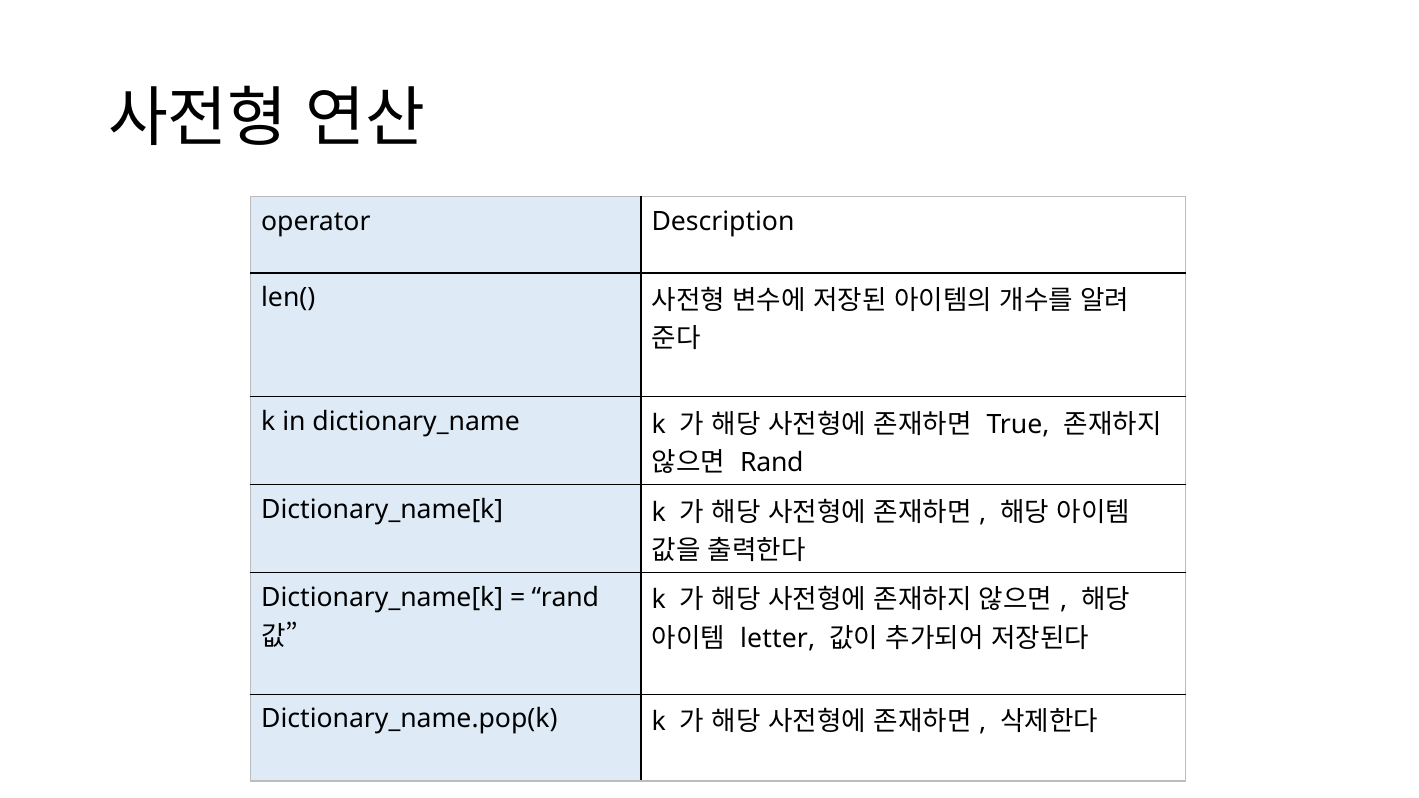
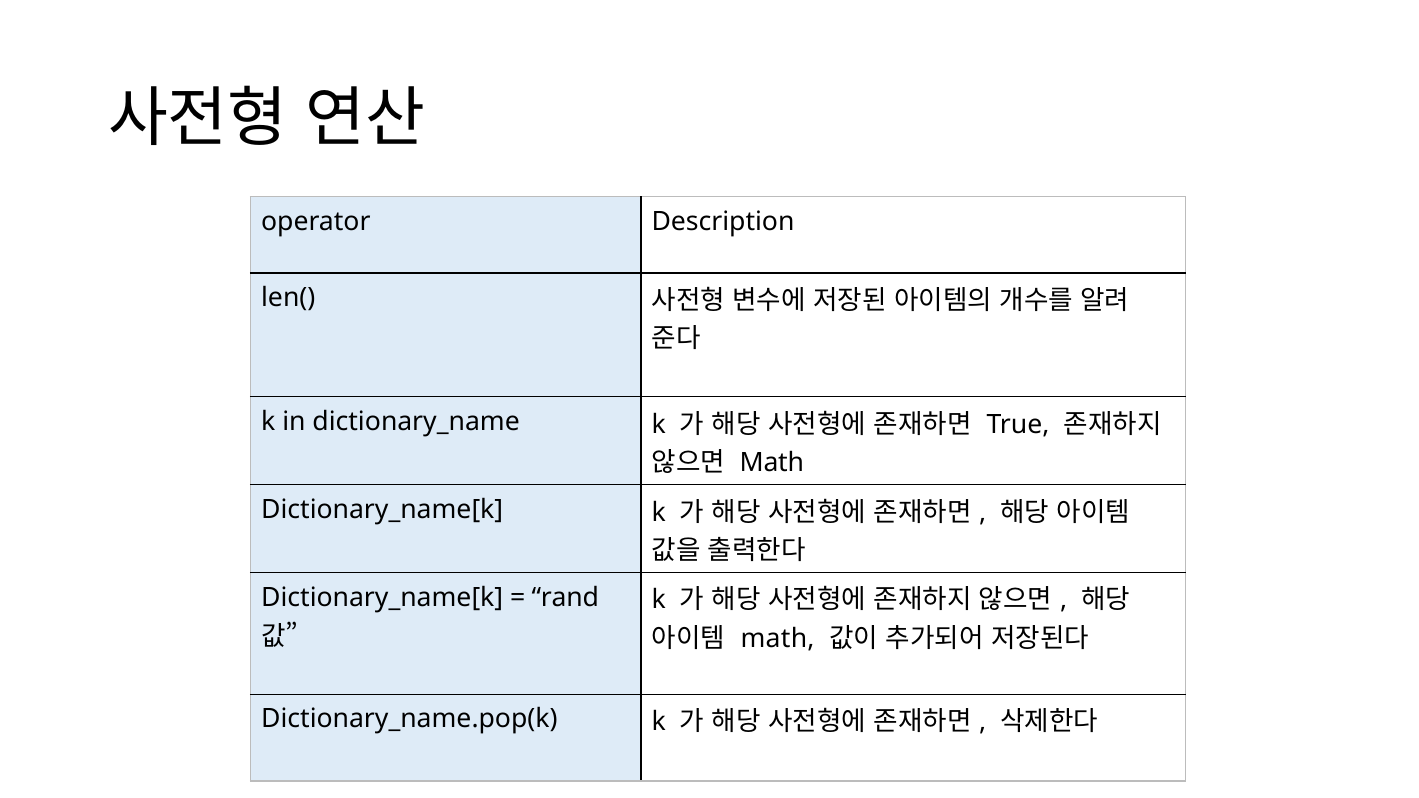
Rand: Rand -> Math (772, 463)
letter: letter -> math (778, 639)
